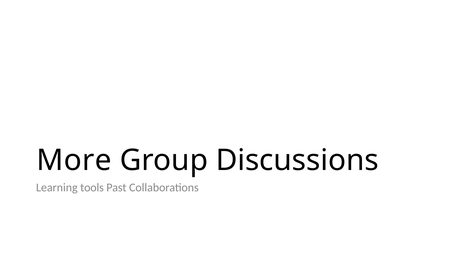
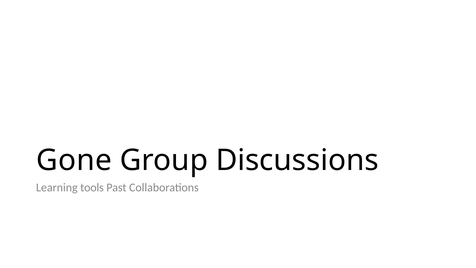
More: More -> Gone (74, 160)
